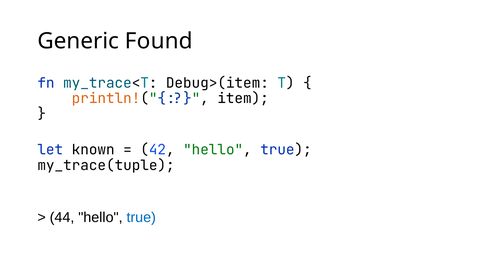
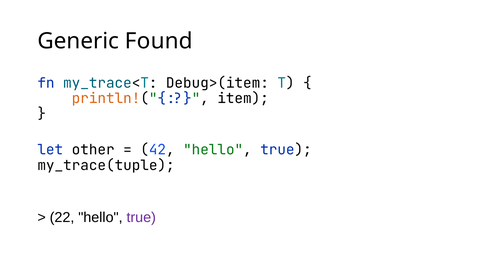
known: known -> other (93, 150)
44: 44 -> 22 (62, 218)
true colour: blue -> purple (141, 218)
